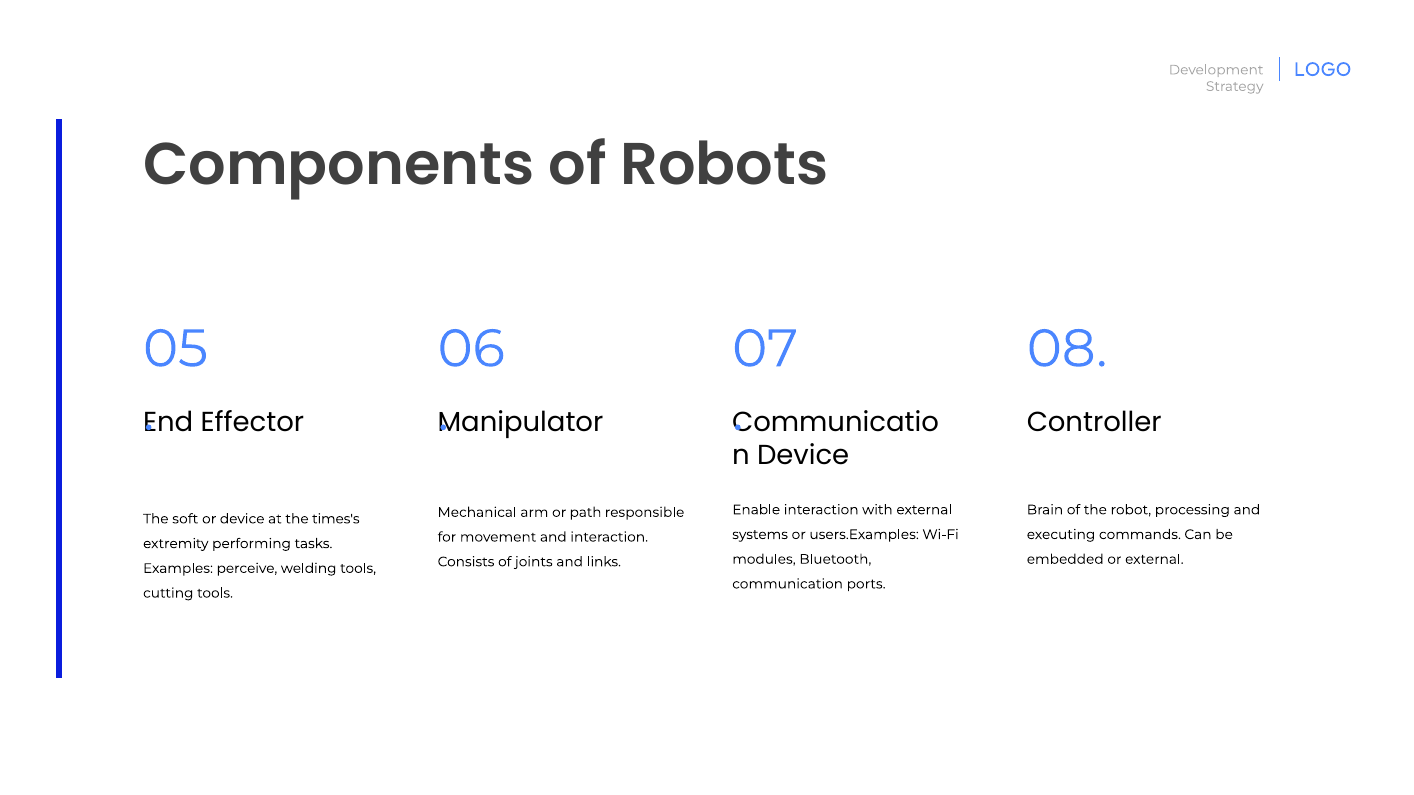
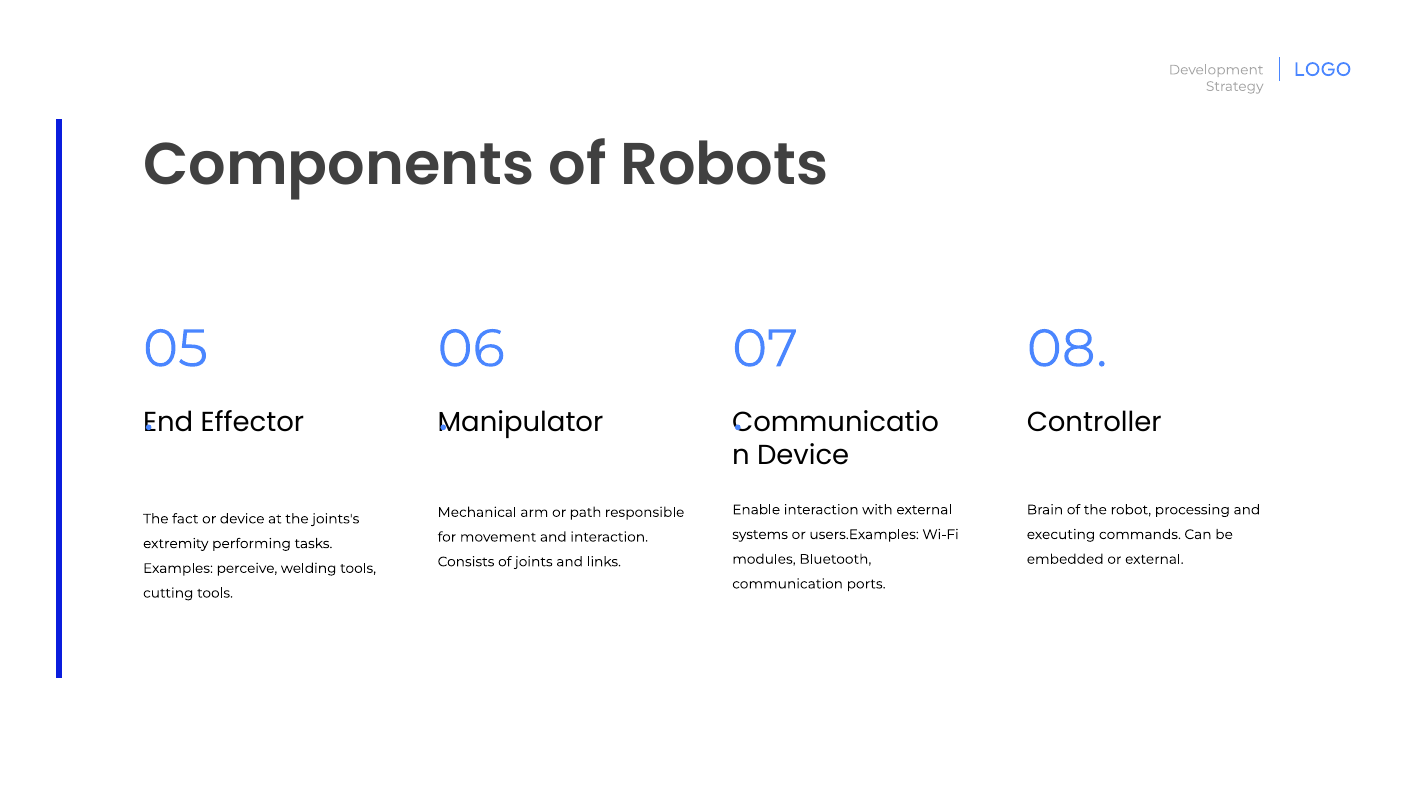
soft: soft -> fact (185, 519)
times's: times's -> joints's (336, 519)
